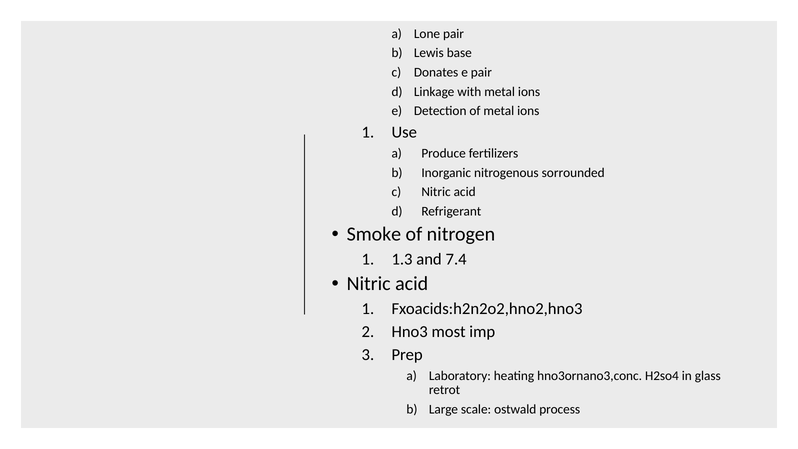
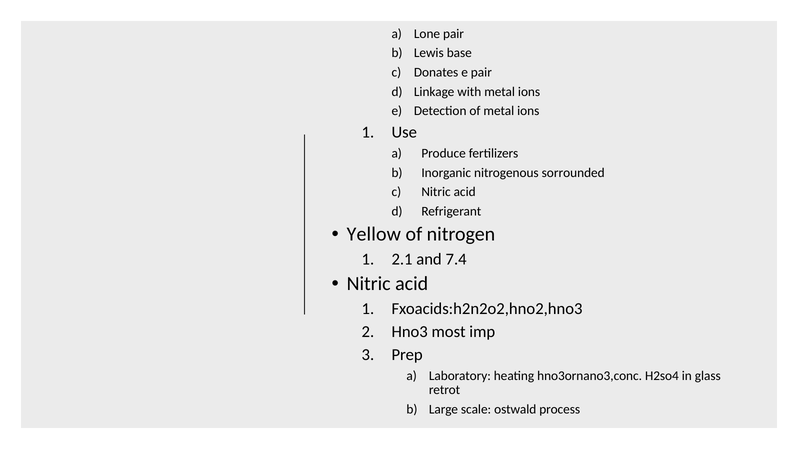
Smoke: Smoke -> Yellow (374, 234)
1.3: 1.3 -> 2.1 (402, 259)
